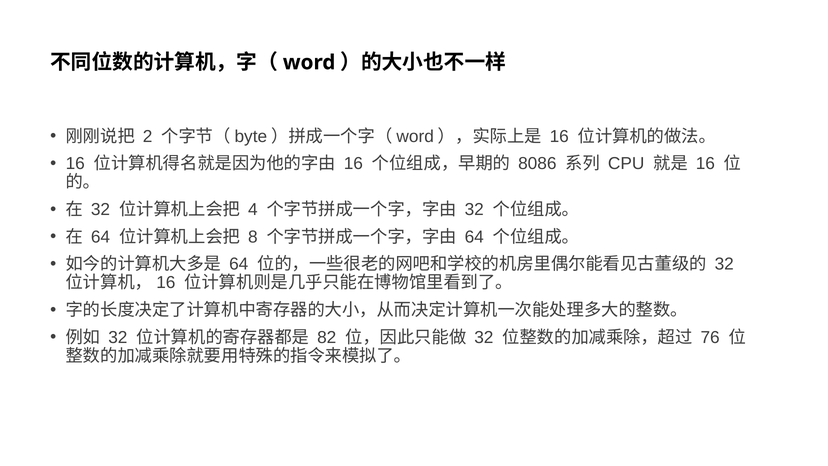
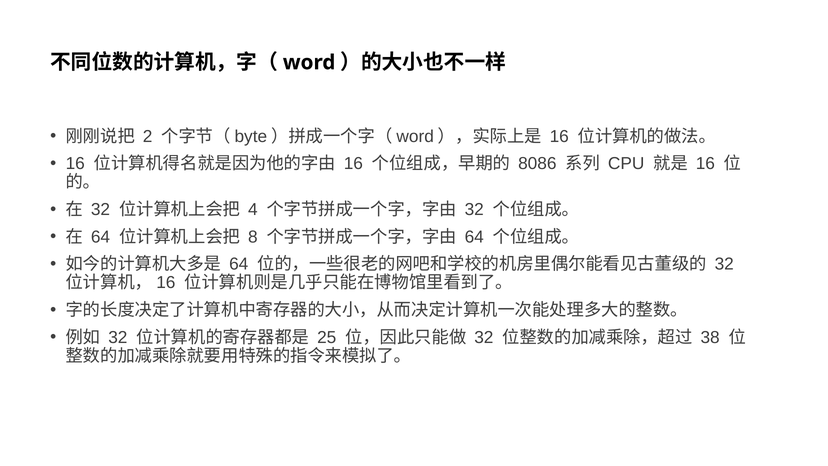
82: 82 -> 25 (327, 337)
76: 76 -> 38 (710, 337)
